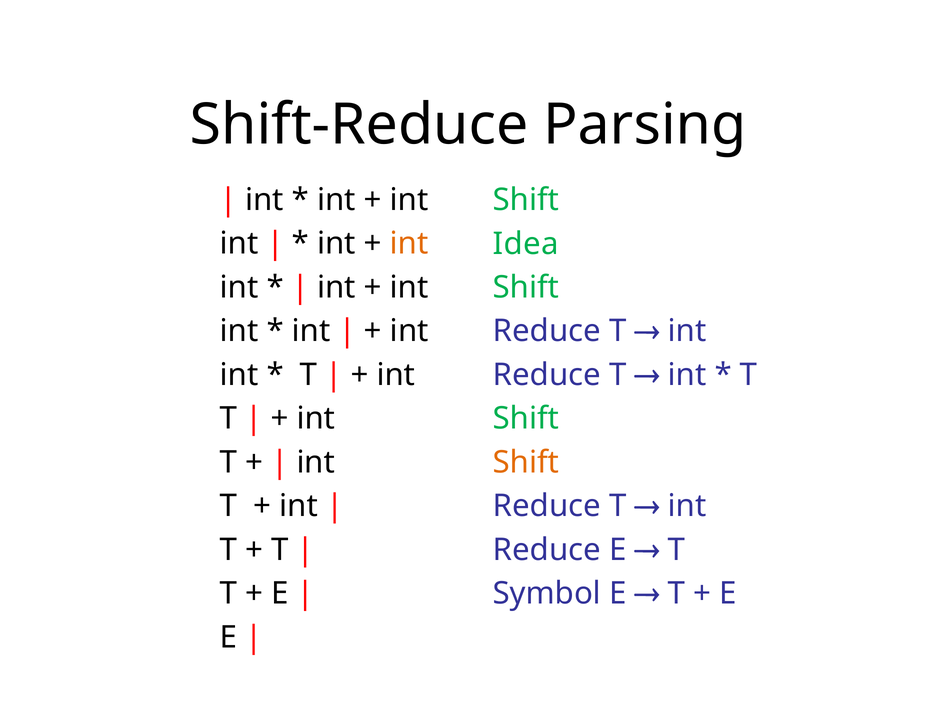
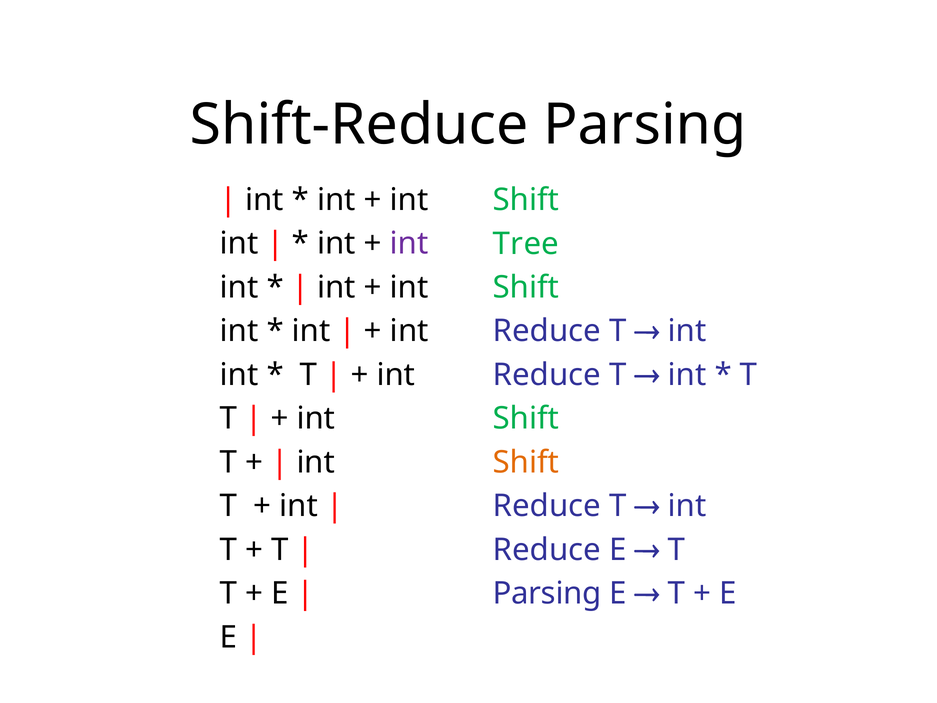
int colour: orange -> purple (409, 244)
Idea: Idea -> Tree (526, 244)
Symbol: Symbol -> Parsing (547, 593)
